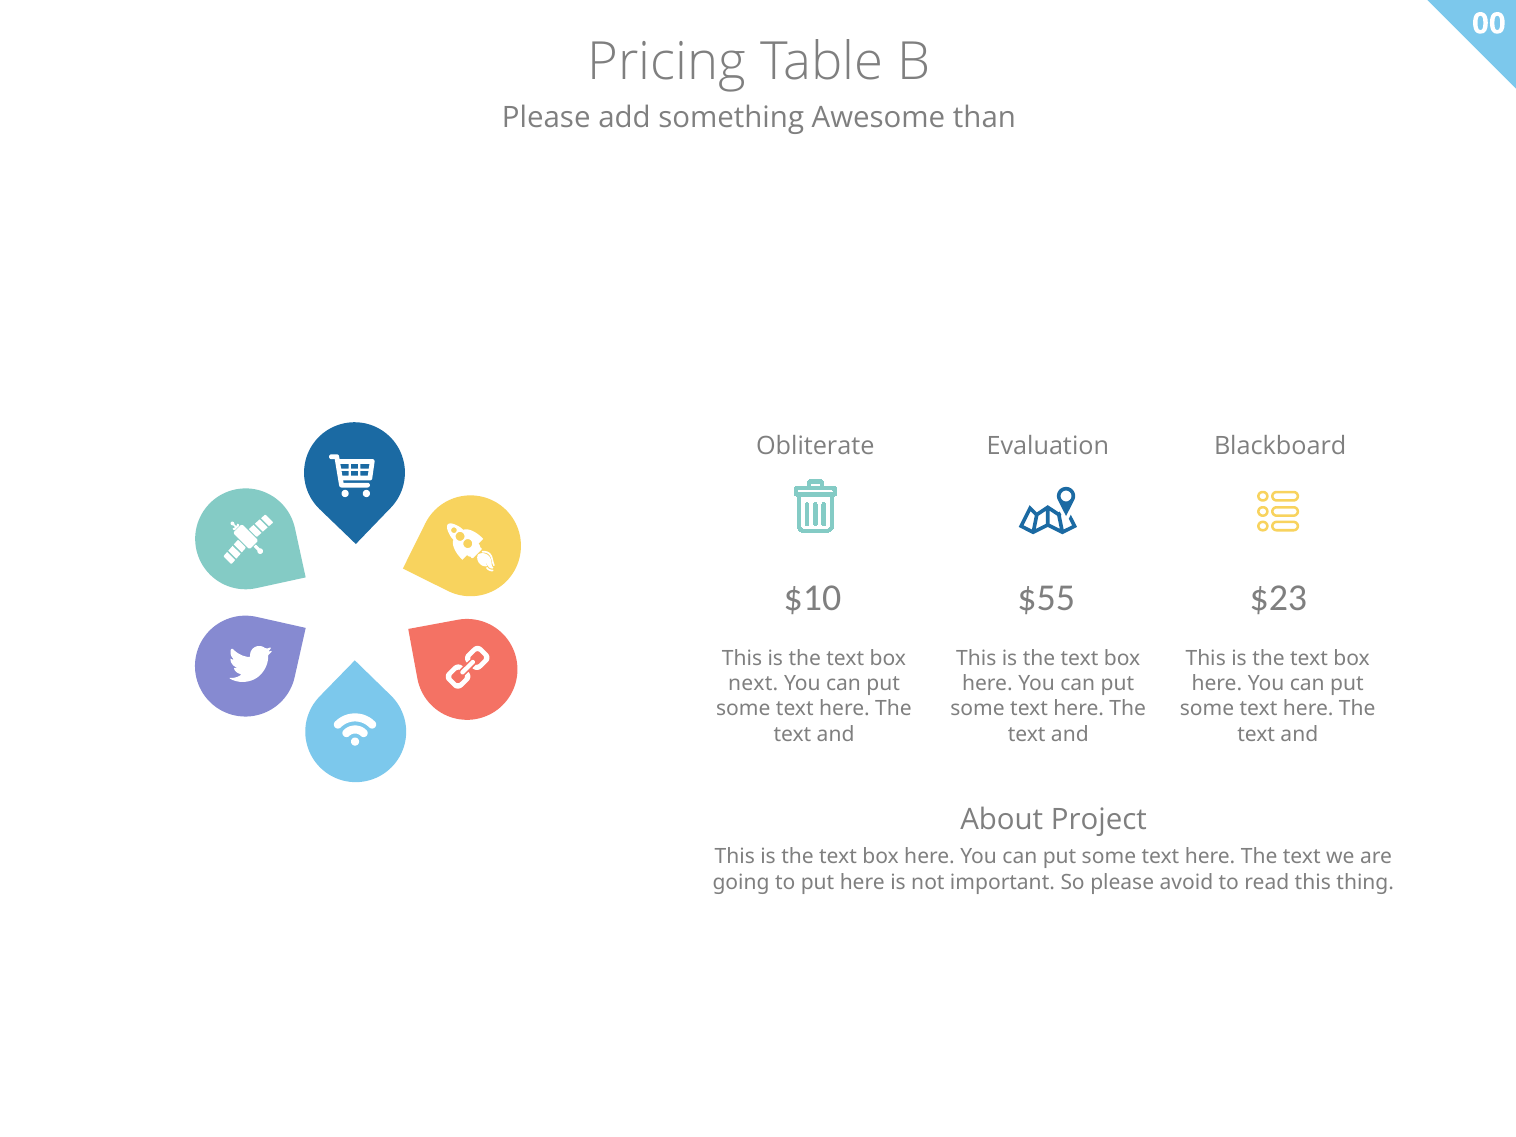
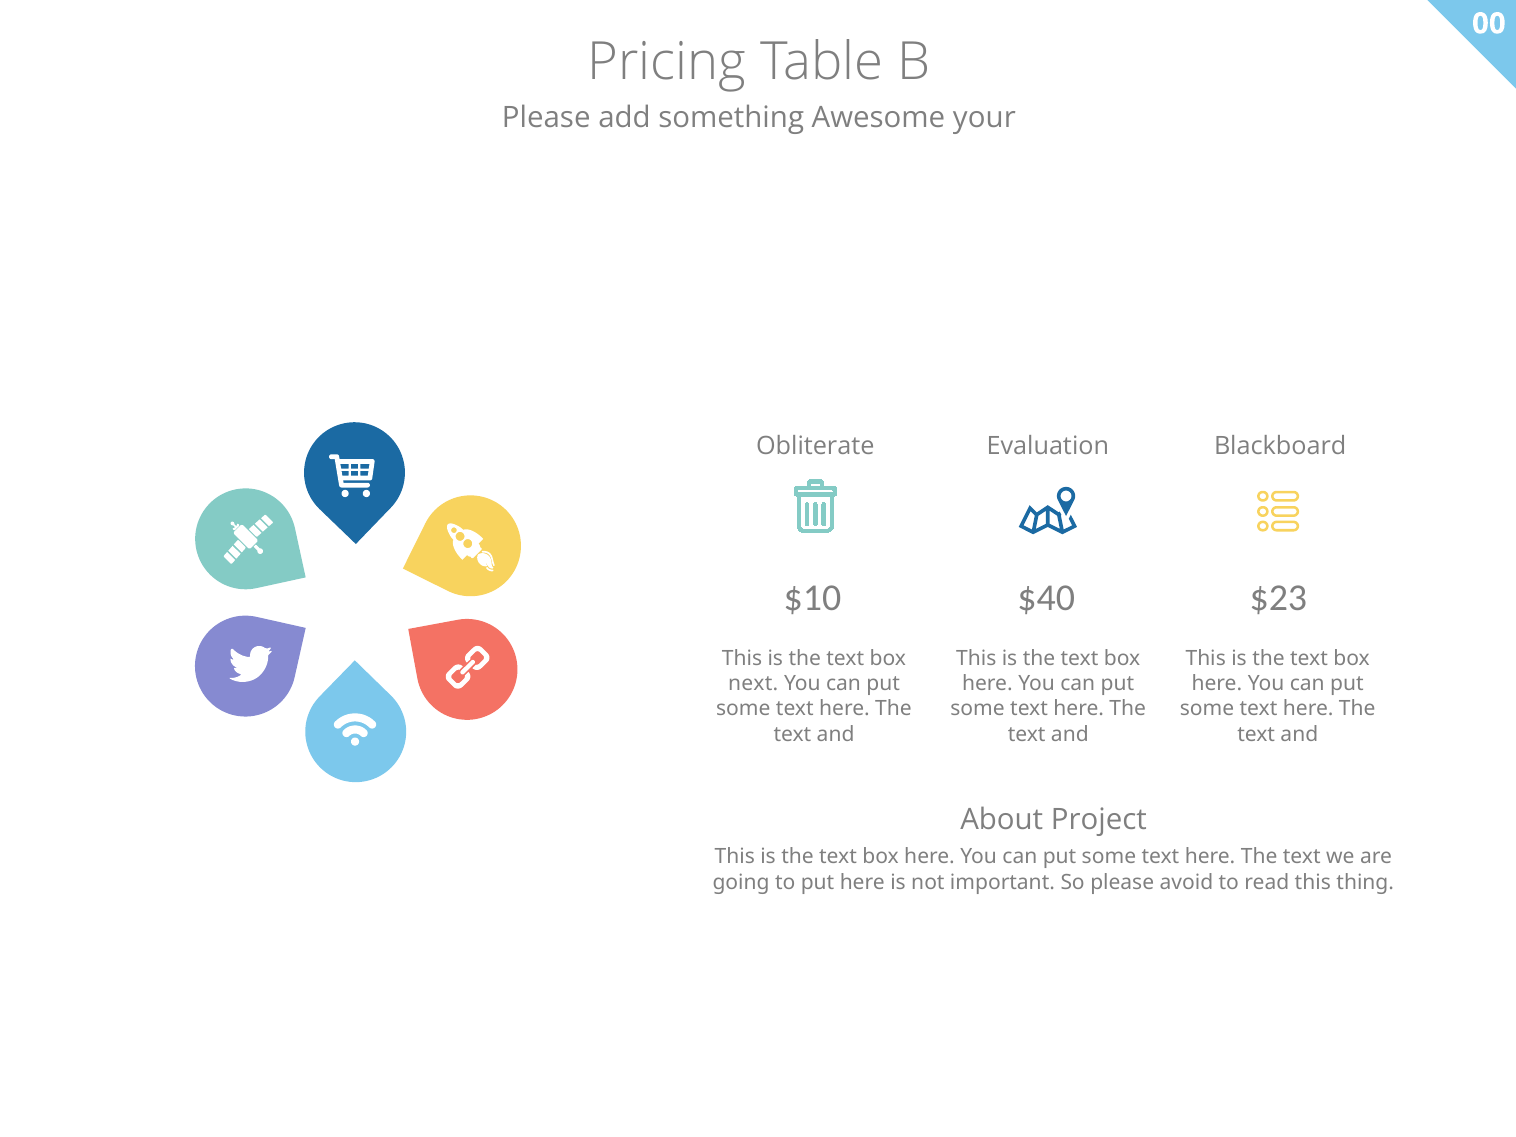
than: than -> your (984, 118)
$55: $55 -> $40 (1046, 598)
